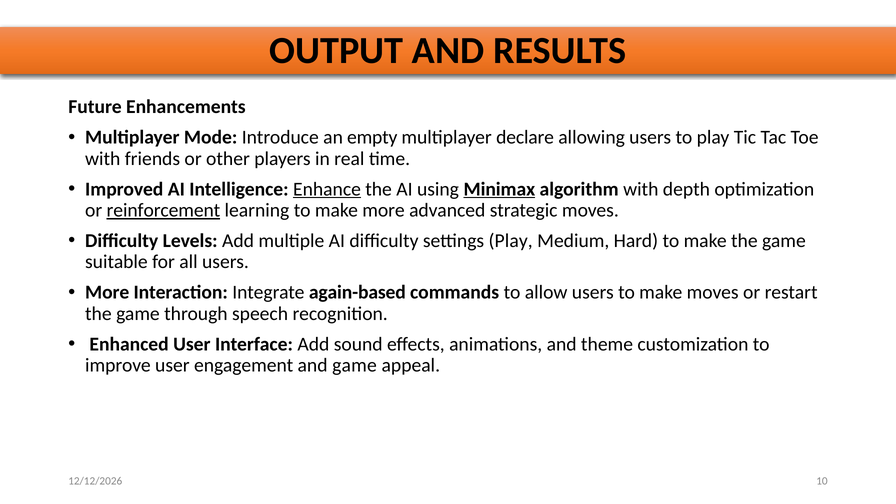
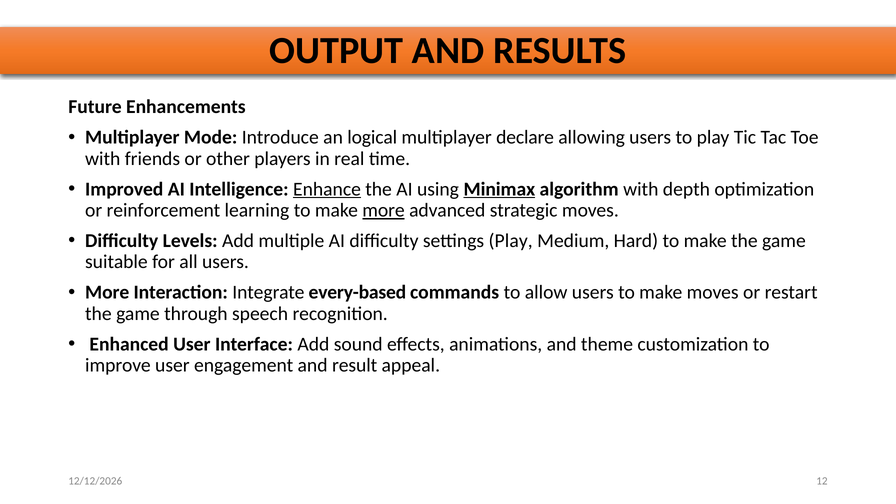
empty: empty -> logical (372, 137)
reinforcement underline: present -> none (163, 210)
more underline: none -> present (384, 210)
again-based: again-based -> every-based (357, 292)
and game: game -> result (355, 365)
10: 10 -> 12 (822, 481)
